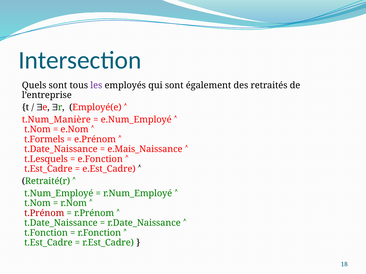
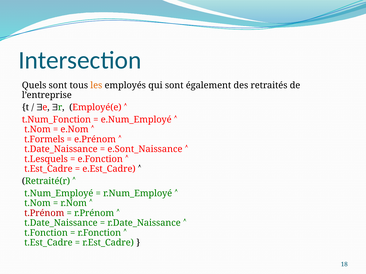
les colour: purple -> orange (96, 85)
t.Num_Manière: t.Num_Manière -> t.Num_Fonction (56, 120)
e.Mais_Naissance: e.Mais_Naissance -> e.Sont_Naissance (145, 149)
